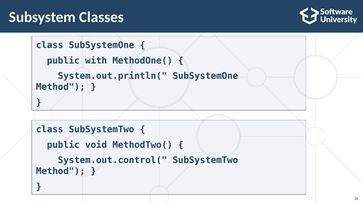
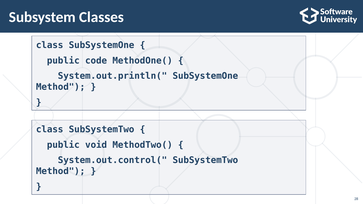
with: with -> code (96, 61)
